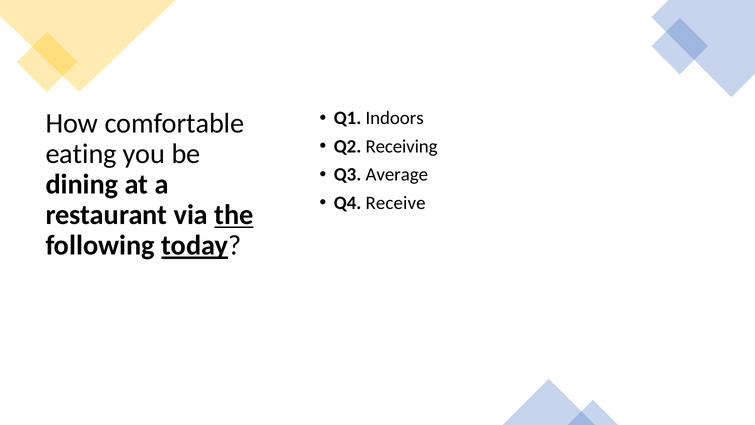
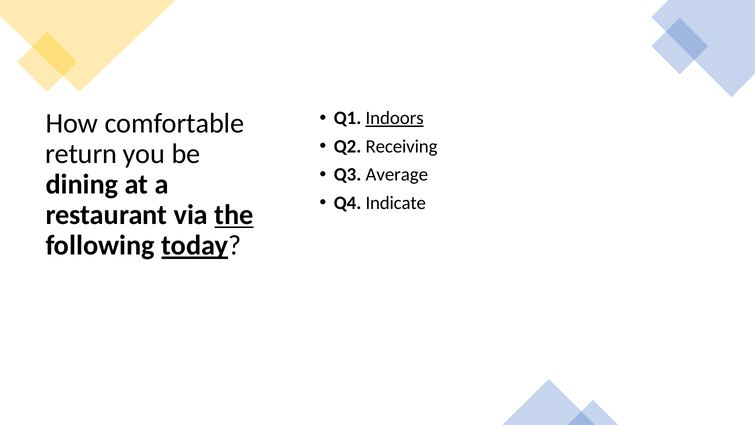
Indoors underline: none -> present (395, 118)
eating: eating -> return (81, 154)
Receive: Receive -> Indicate (396, 203)
